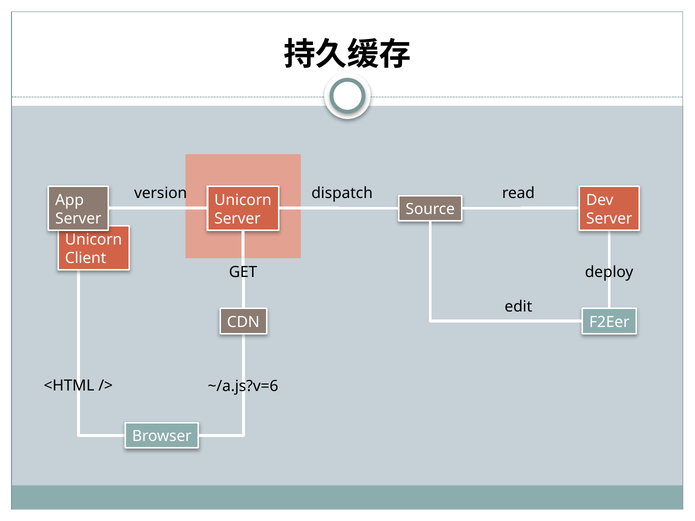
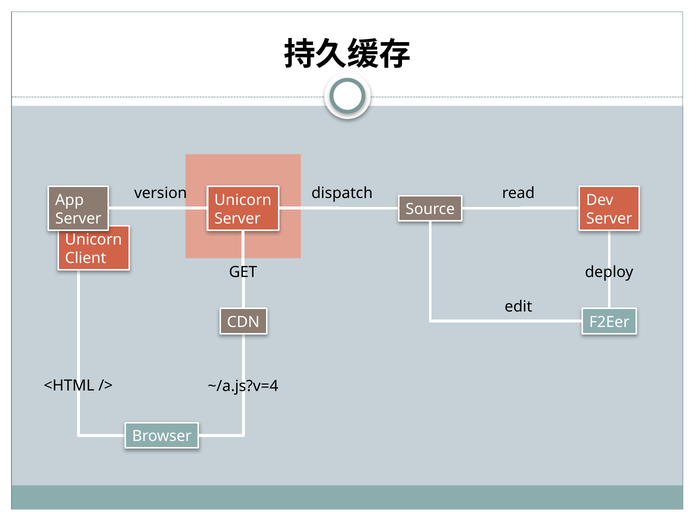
~/a.js?v=6: ~/a.js?v=6 -> ~/a.js?v=4 (243, 386)
